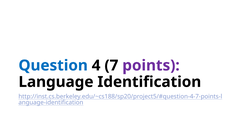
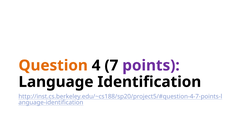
Question colour: blue -> orange (53, 66)
